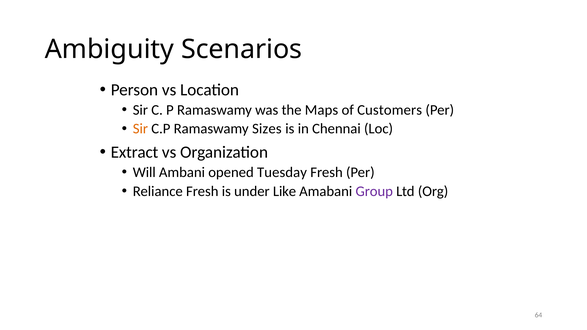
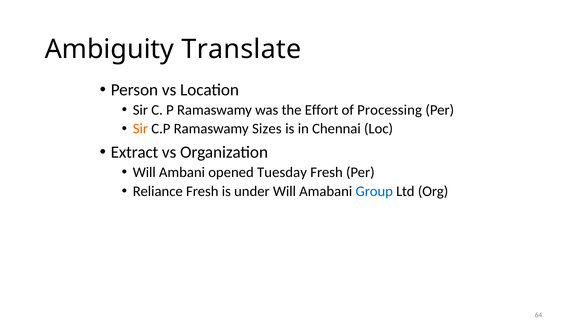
Scenarios: Scenarios -> Translate (241, 49)
Maps: Maps -> Effort (322, 110)
Customers: Customers -> Processing (390, 110)
under Like: Like -> Will (284, 191)
Group colour: purple -> blue (374, 191)
